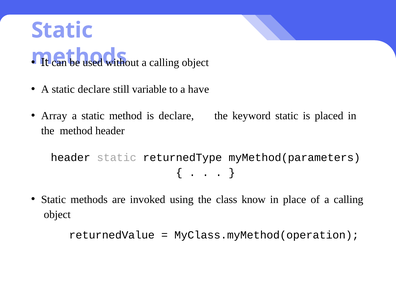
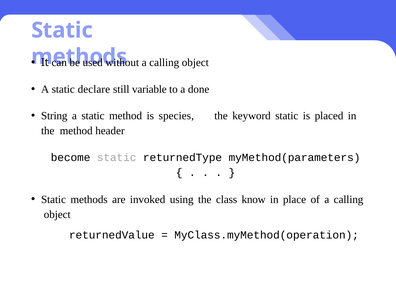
have: have -> done (199, 89)
Array: Array -> String (54, 116)
is declare: declare -> species (176, 116)
header: header -> become (71, 157)
